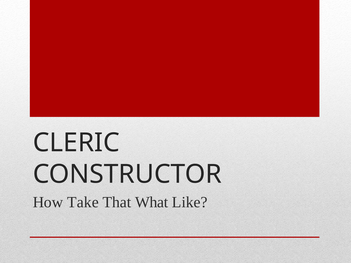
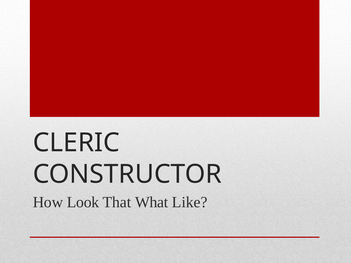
Take: Take -> Look (83, 202)
